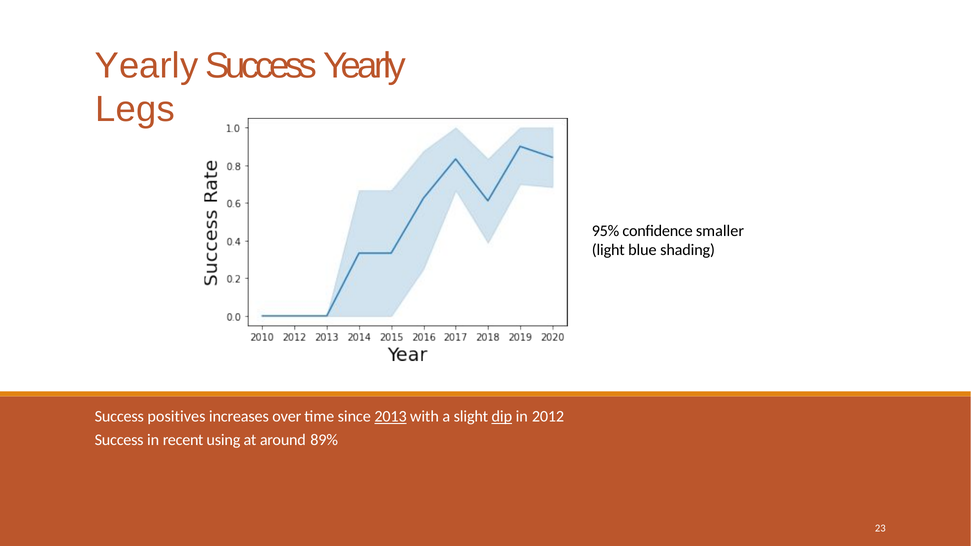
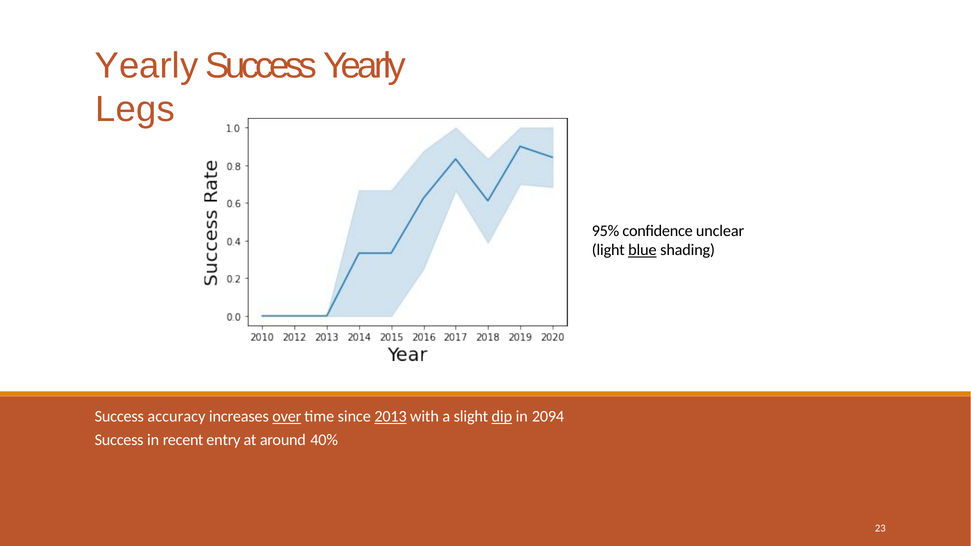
smaller: smaller -> unclear (720, 231)
blue underline: none -> present (642, 250)
positives: positives -> accuracy (176, 417)
over underline: none -> present (287, 417)
2012: 2012 -> 2094 (548, 417)
using: using -> entry (223, 440)
89%: 89% -> 40% (324, 440)
